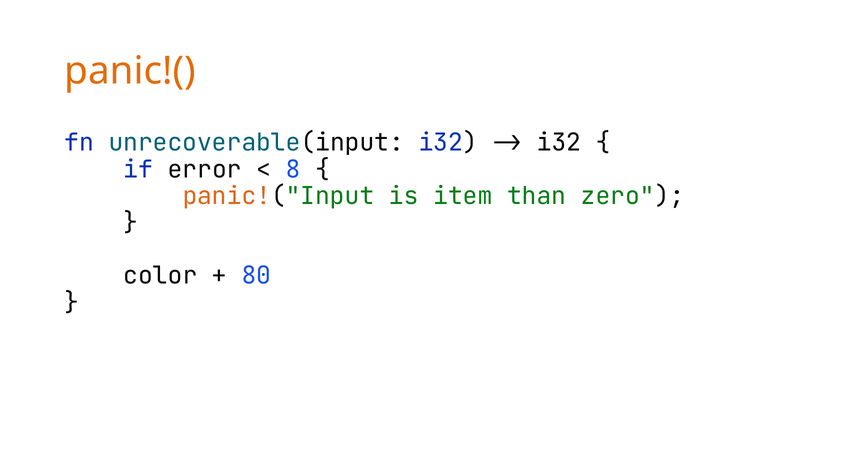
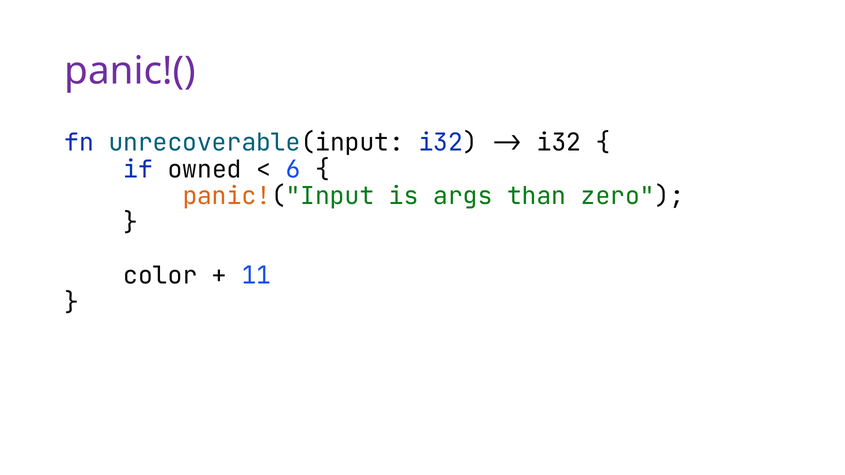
panic!( colour: orange -> purple (130, 71)
error: error -> owned (205, 169)
8: 8 -> 6 (293, 169)
item: item -> args (463, 196)
80: 80 -> 11 (256, 276)
